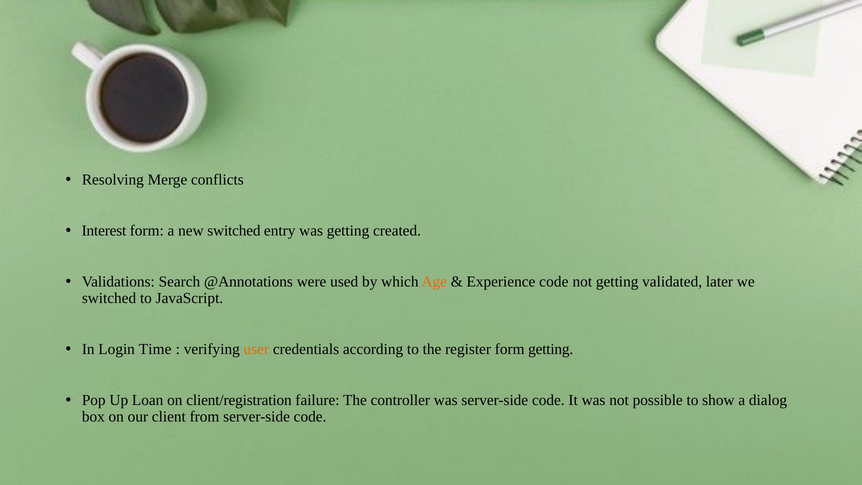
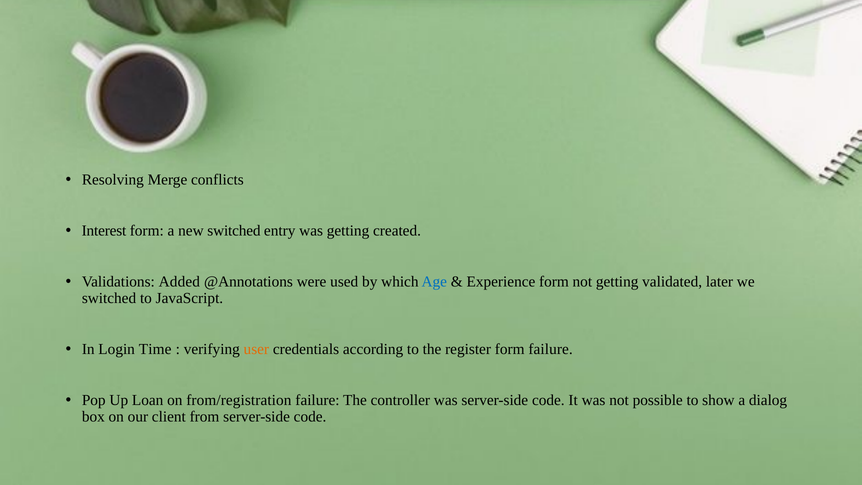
Search: Search -> Added (179, 282)
Age colour: orange -> blue (434, 282)
Experience code: code -> form (554, 282)
form getting: getting -> failure (551, 349)
client/registration: client/registration -> from/registration (239, 400)
